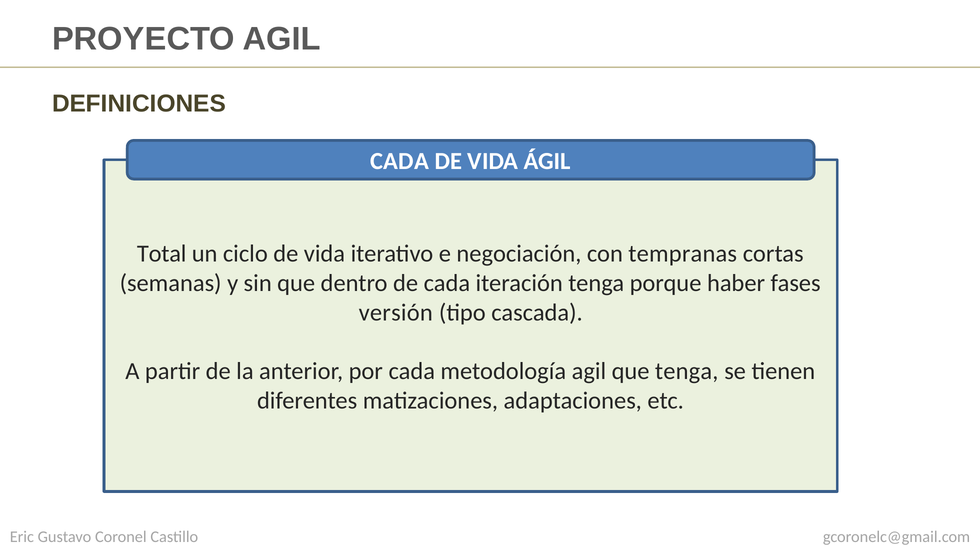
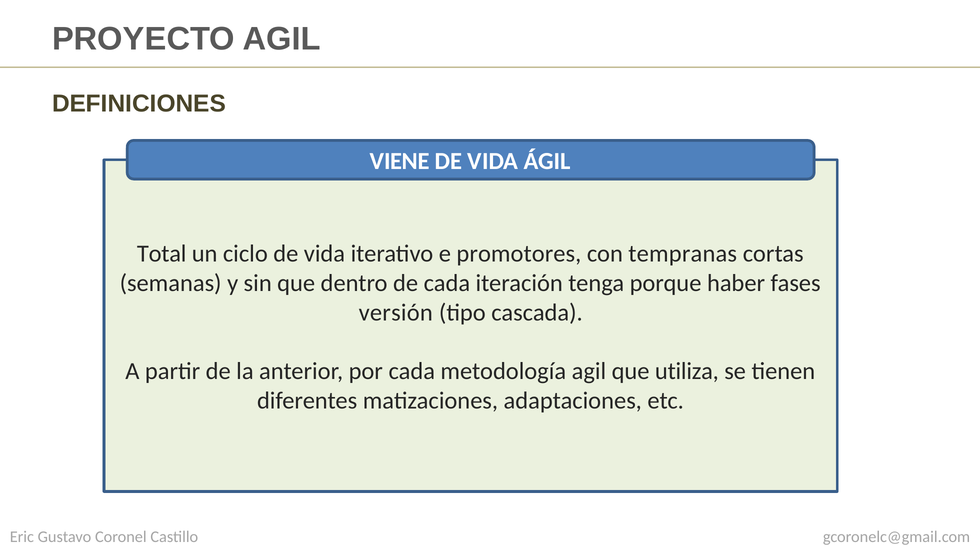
CADA: CADA -> VIENE (400, 161)
negociación: negociación -> promotores (519, 254)
que tenga: tenga -> utiliza (687, 372)
